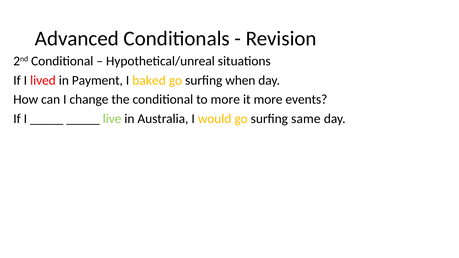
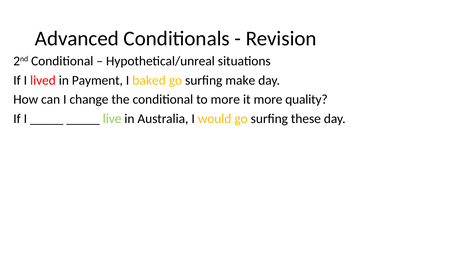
when: when -> make (240, 80)
events: events -> quality (306, 100)
same: same -> these (306, 119)
